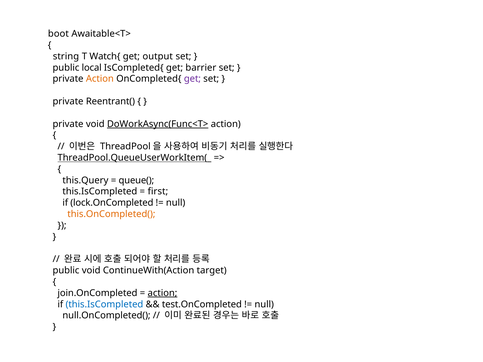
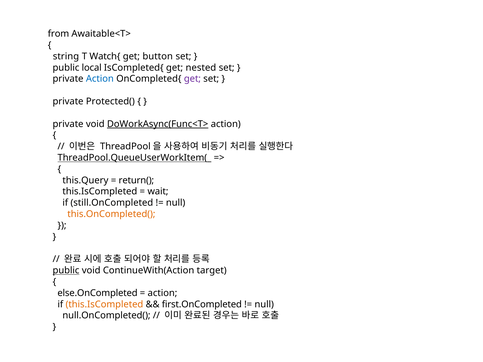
boot: boot -> from (58, 34)
output: output -> button (158, 56)
barrier: barrier -> nested (201, 68)
Action colour: orange -> blue (100, 79)
Reentrant(: Reentrant( -> Protected( (110, 101)
queue(: queue( -> return( (136, 180)
first: first -> wait (158, 192)
lock.OnCompleted: lock.OnCompleted -> still.OnCompleted (112, 203)
public underline: none -> present (66, 271)
join.OnCompleted: join.OnCompleted -> else.OnCompleted (98, 293)
action underline: present -> none (162, 293)
this.IsCompleted colour: blue -> orange (104, 304)
test.OnCompleted: test.OnCompleted -> first.OnCompleted (202, 304)
